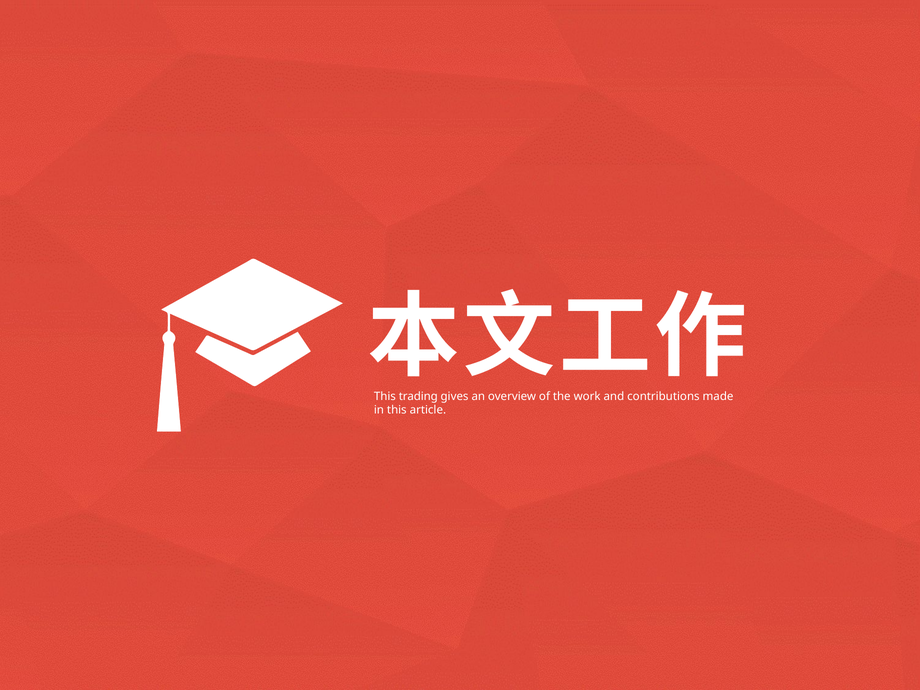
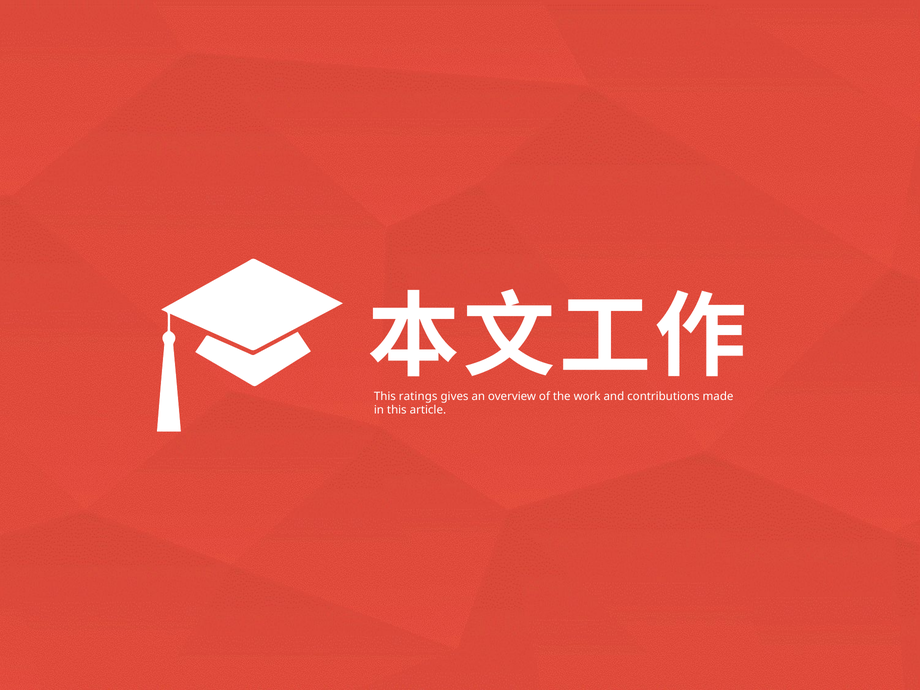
trading: trading -> ratings (418, 396)
